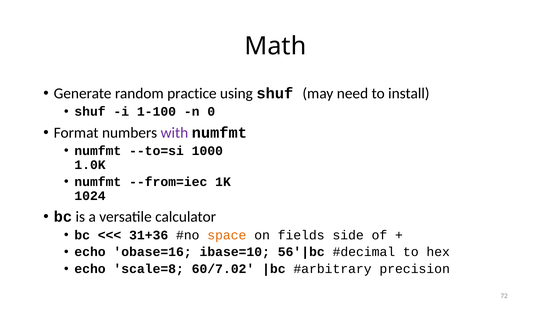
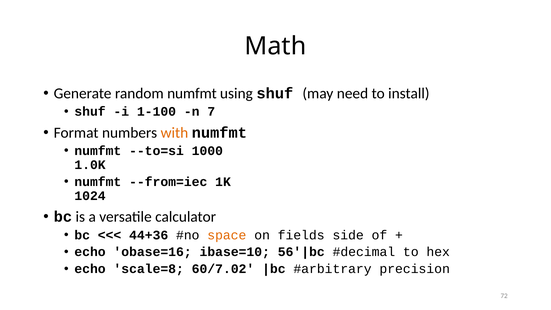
random practice: practice -> numfmt (192, 93)
0: 0 -> 7 (211, 112)
with colour: purple -> orange (174, 133)
31+36: 31+36 -> 44+36 (149, 235)
